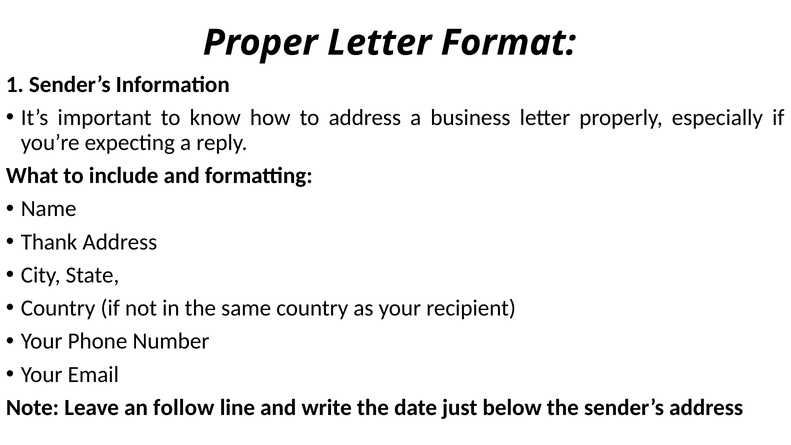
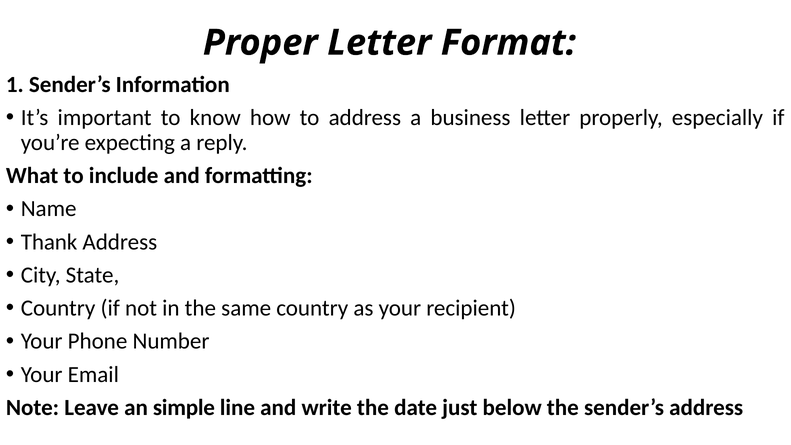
follow: follow -> simple (184, 408)
